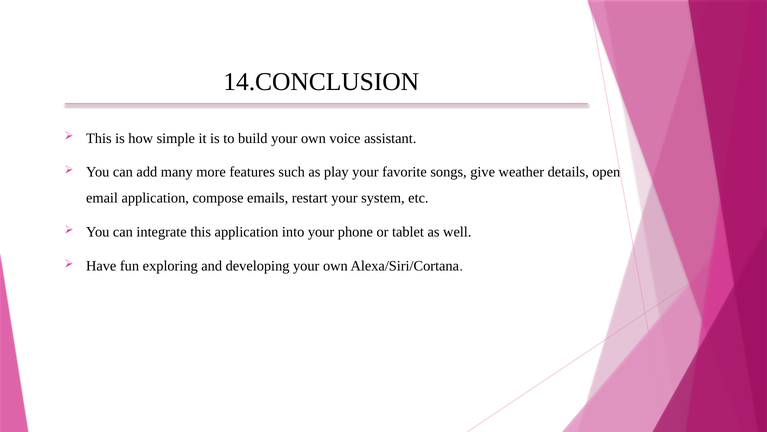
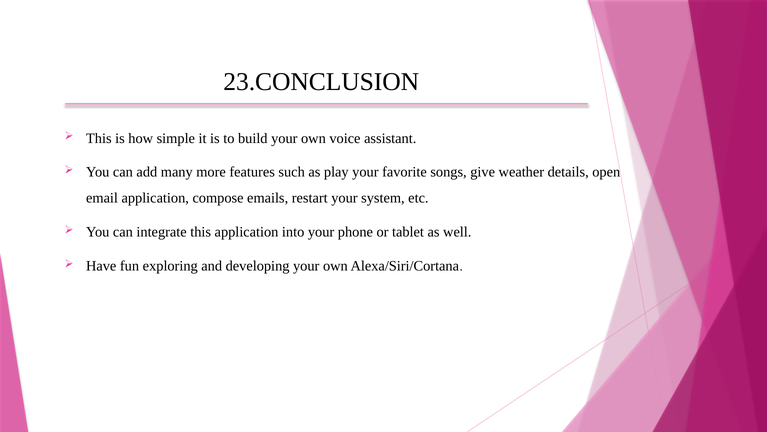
14.CONCLUSION: 14.CONCLUSION -> 23.CONCLUSION (321, 82)
